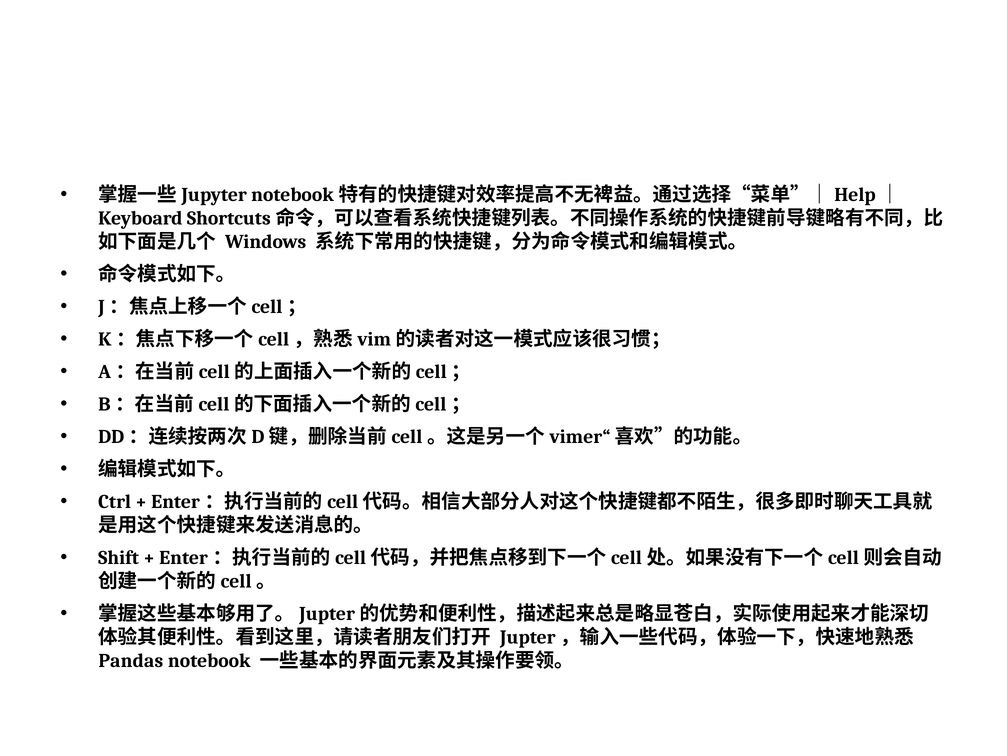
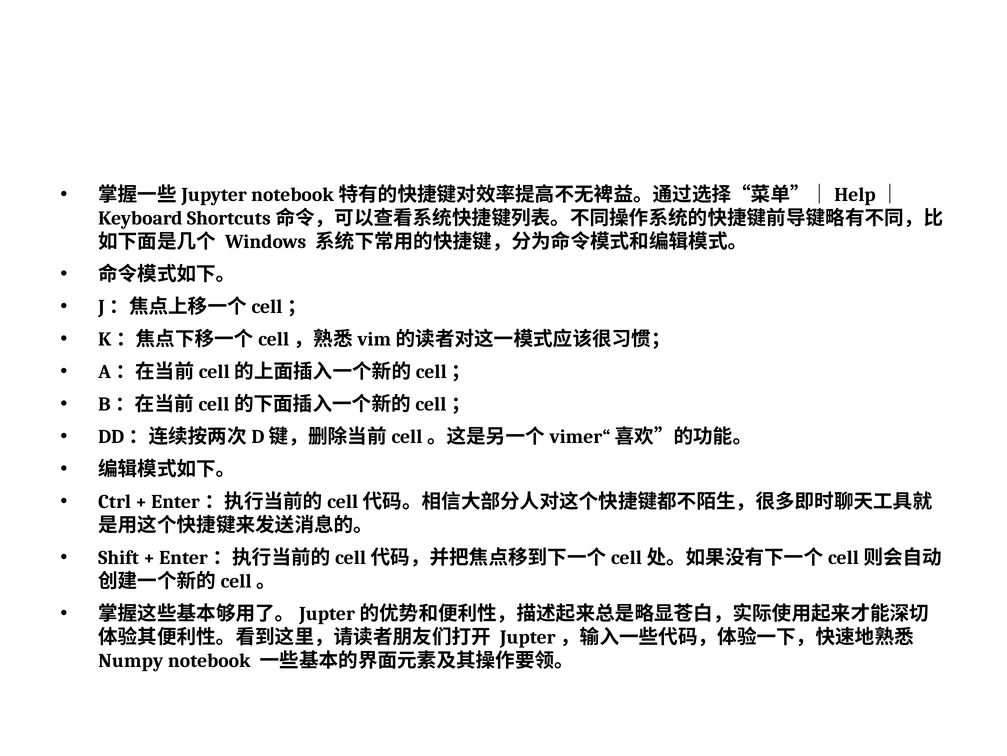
Pandas: Pandas -> Numpy (131, 660)
